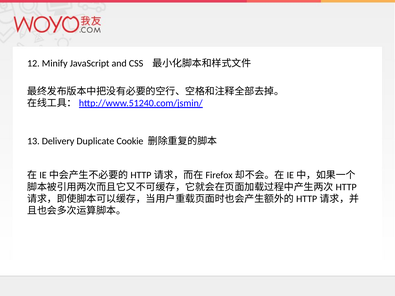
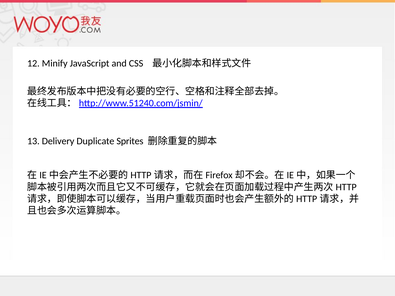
Cookie: Cookie -> Sprites (130, 141)
